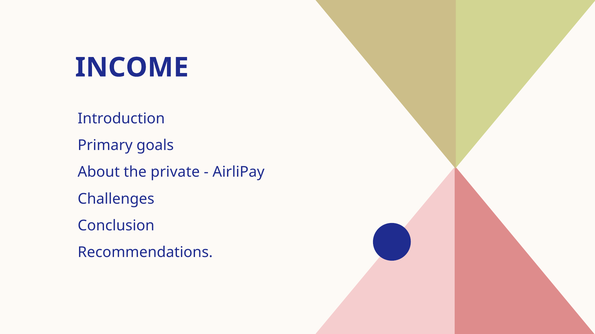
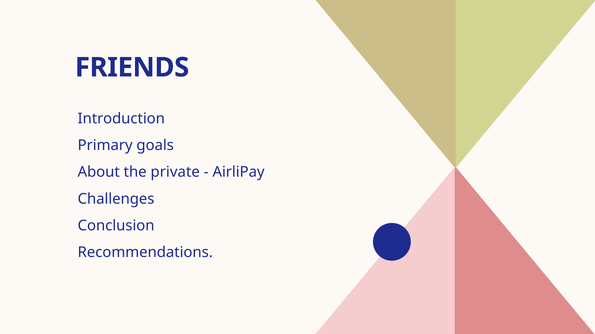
INCOME: INCOME -> FRIENDS (132, 68)
